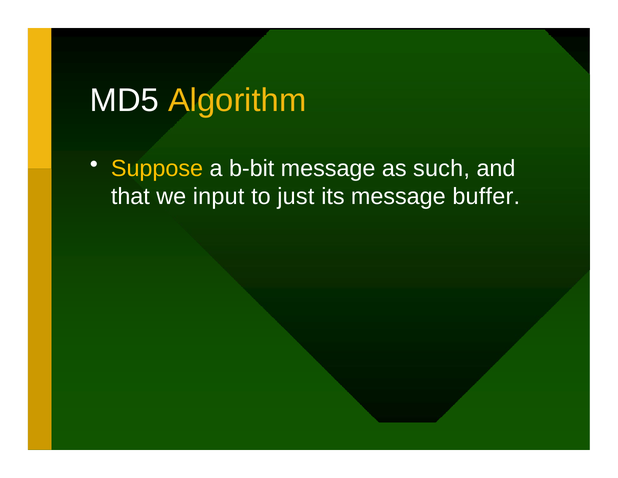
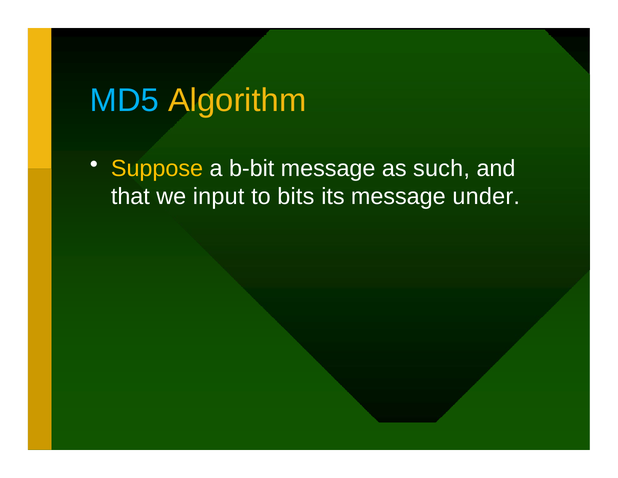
MD5 colour: white -> light blue (124, 100)
just: just -> bits (296, 196)
buffer: buffer -> under (486, 196)
